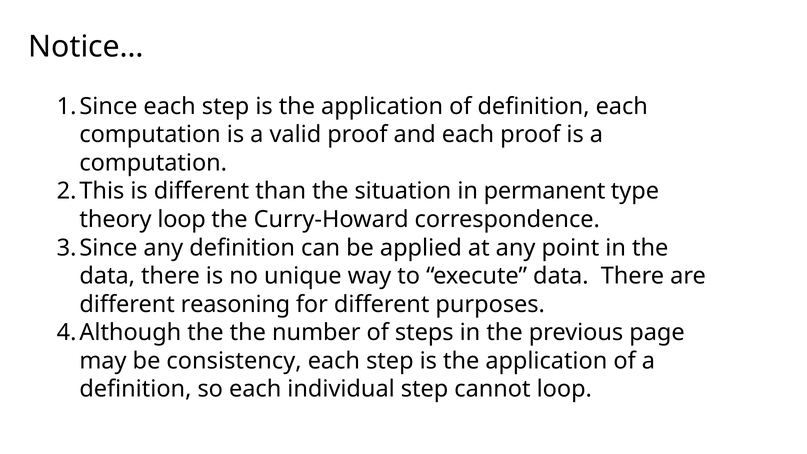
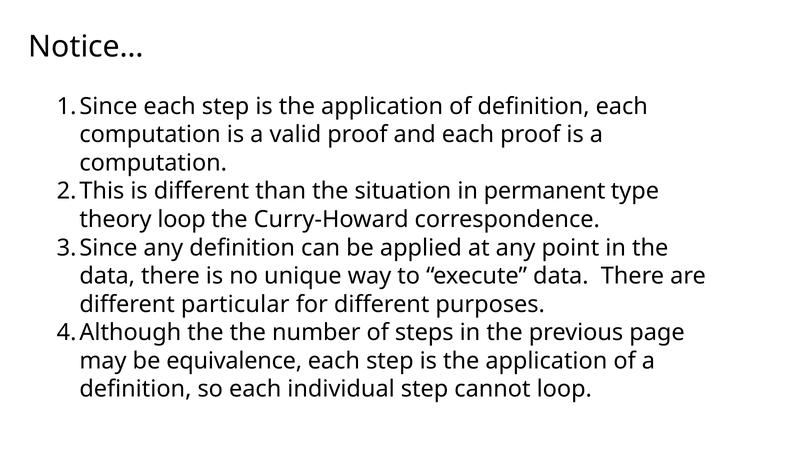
reasoning: reasoning -> particular (235, 304)
consistency: consistency -> equivalence (234, 361)
